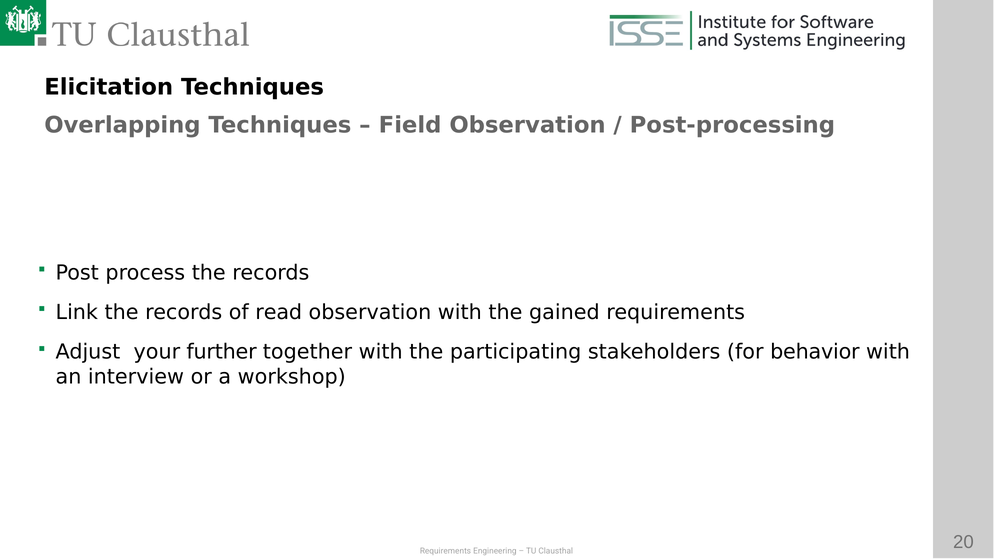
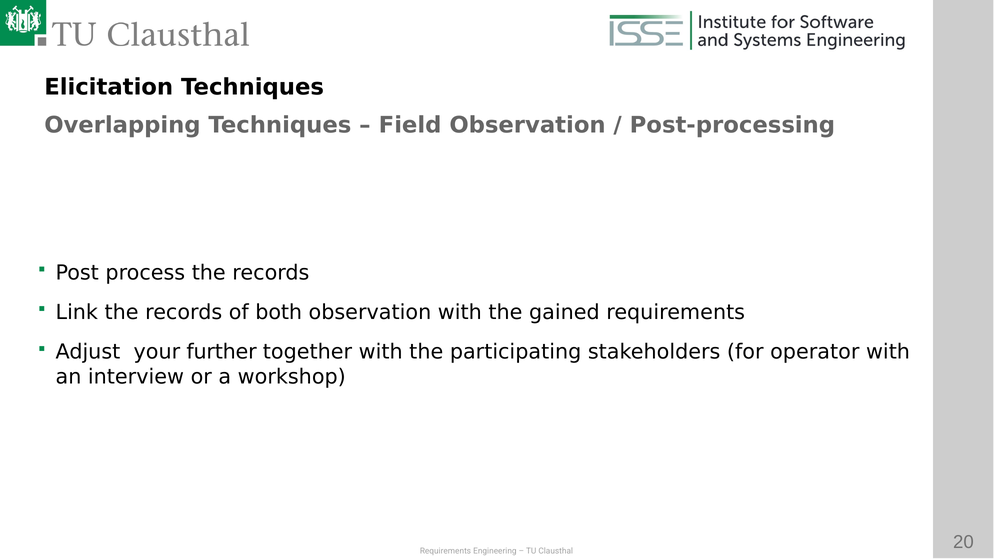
read: read -> both (279, 313)
behavior: behavior -> operator (815, 352)
